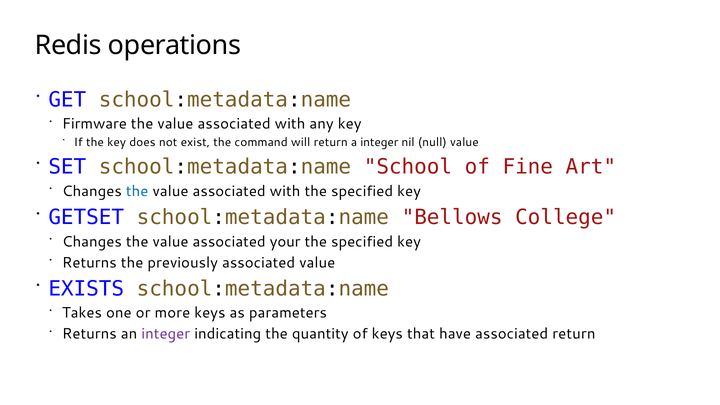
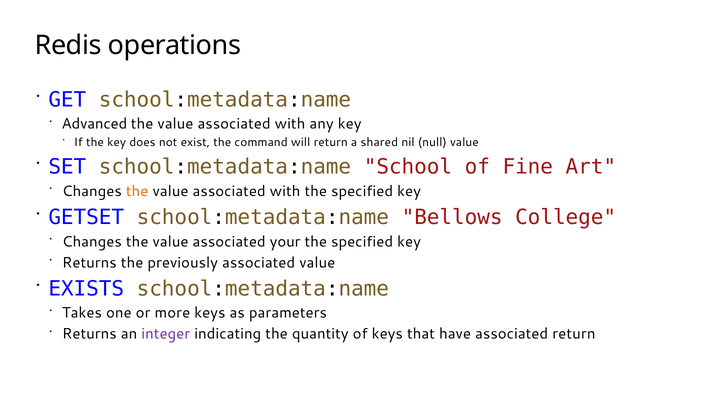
Firmware: Firmware -> Advanced (94, 124)
a integer: integer -> shared (379, 142)
the colour: blue -> orange (137, 191)
